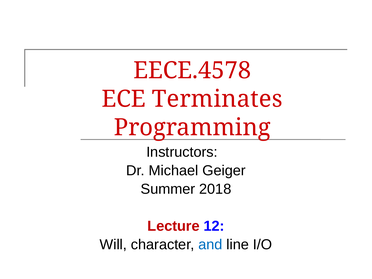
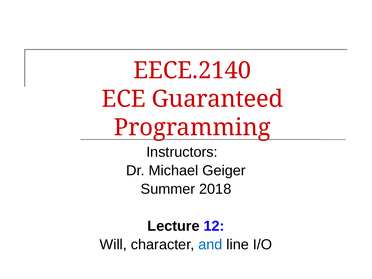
EECE.4578: EECE.4578 -> EECE.2140 (192, 70)
Terminates: Terminates -> Guaranteed (217, 99)
Lecture colour: red -> black (174, 226)
